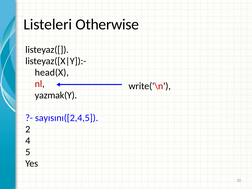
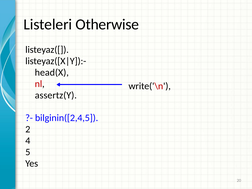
yazmak(Y: yazmak(Y -> assertz(Y (56, 95)
sayısını([2,4,5: sayısını([2,4,5 -> bilginin([2,4,5 (67, 118)
